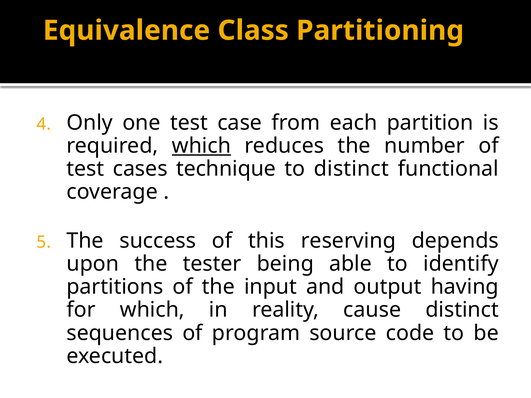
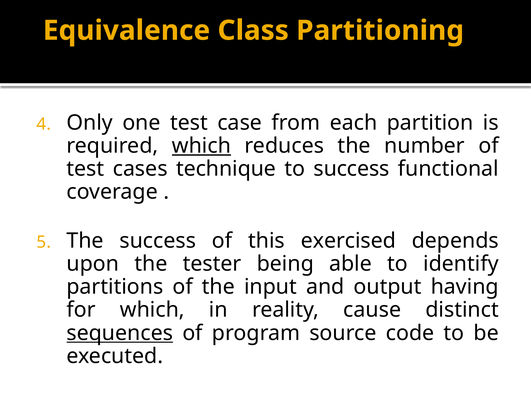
to distinct: distinct -> success (352, 169)
reserving: reserving -> exercised (348, 241)
sequences underline: none -> present (120, 333)
